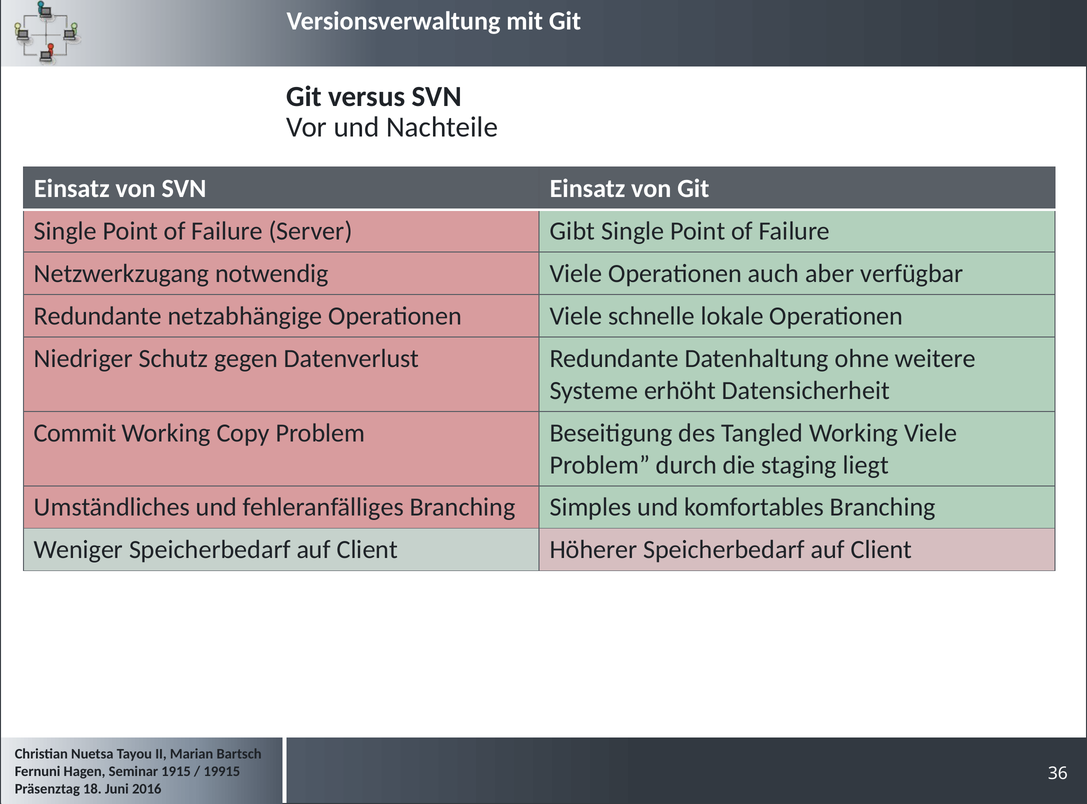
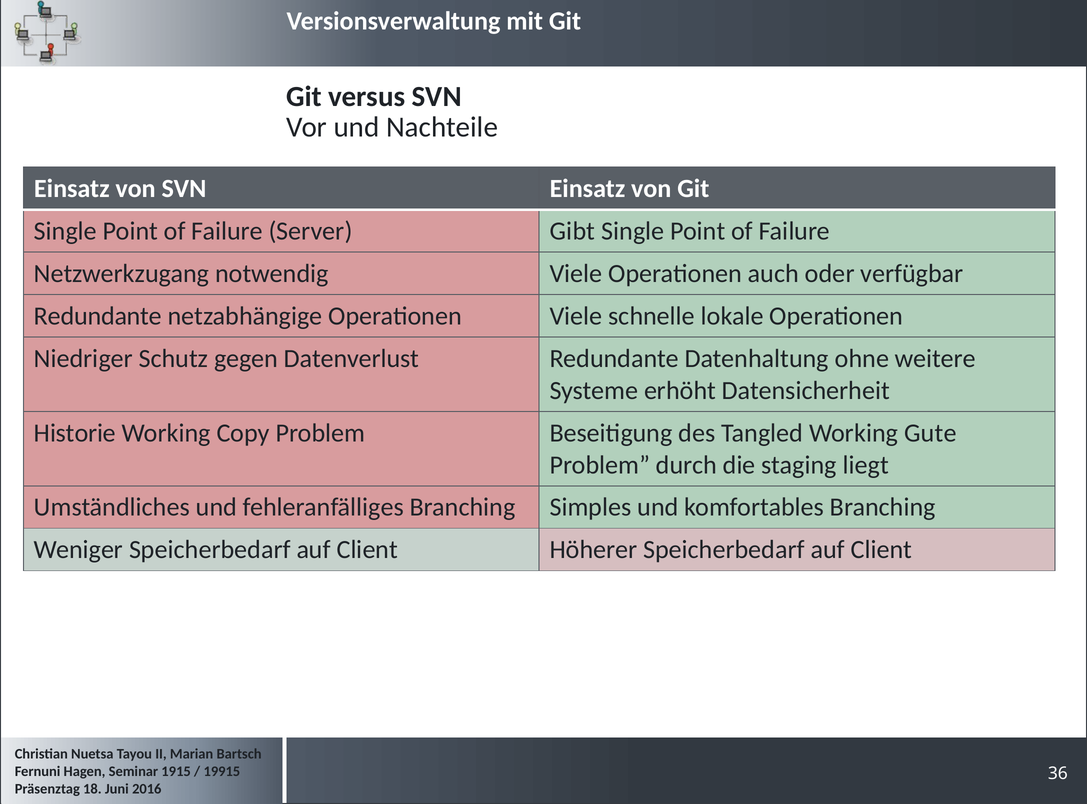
aber: aber -> oder (830, 273)
Commit: Commit -> Historie (75, 433)
Working Viele: Viele -> Gute (930, 433)
